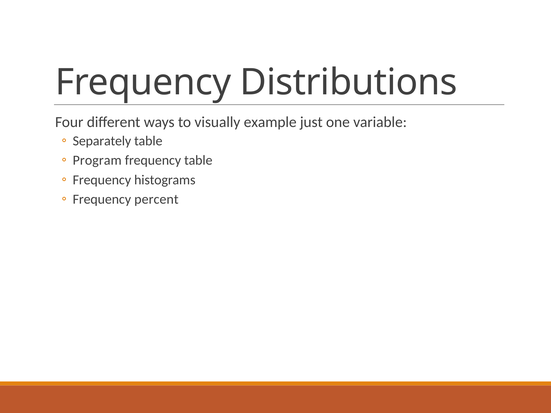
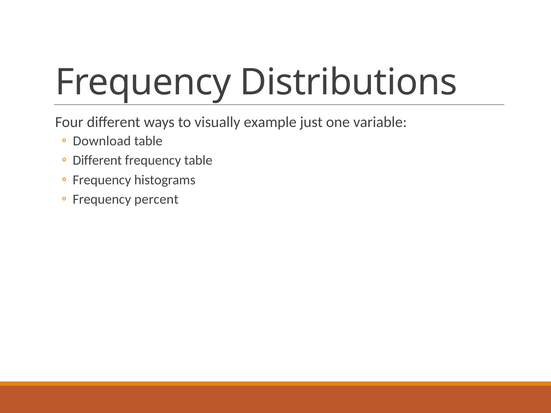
Separately: Separately -> Download (102, 141)
Program: Program -> Different (97, 160)
